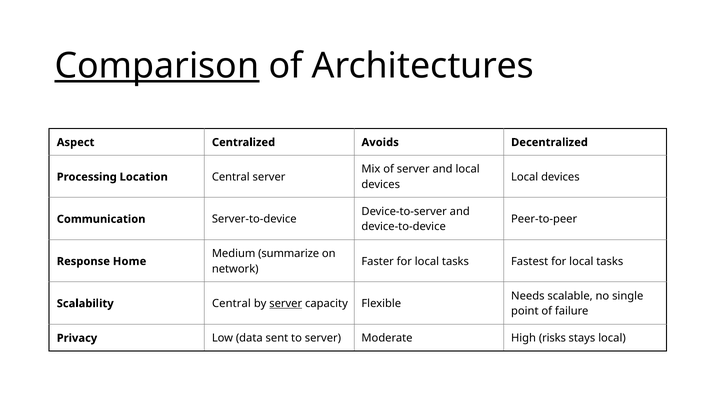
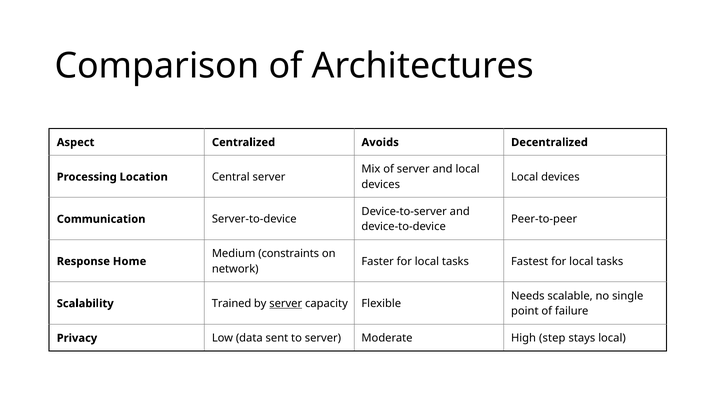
Comparison underline: present -> none (157, 66)
summarize: summarize -> constraints (289, 254)
Scalability Central: Central -> Trained (232, 303)
risks: risks -> step (552, 338)
